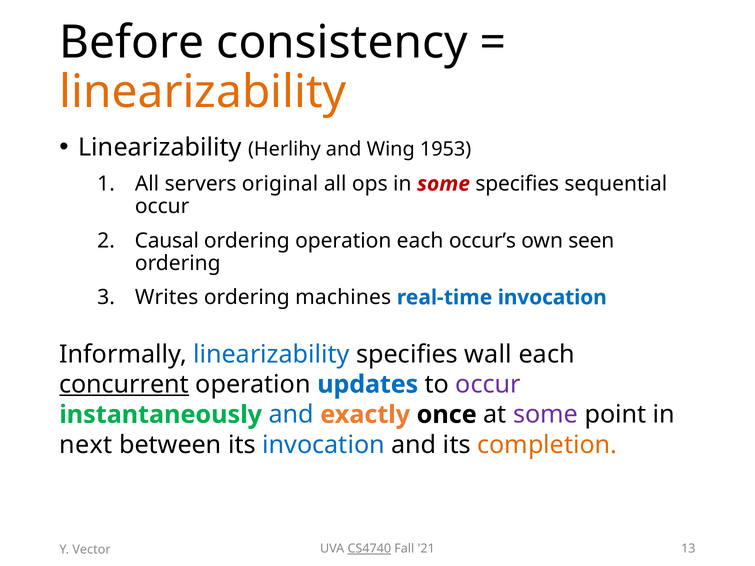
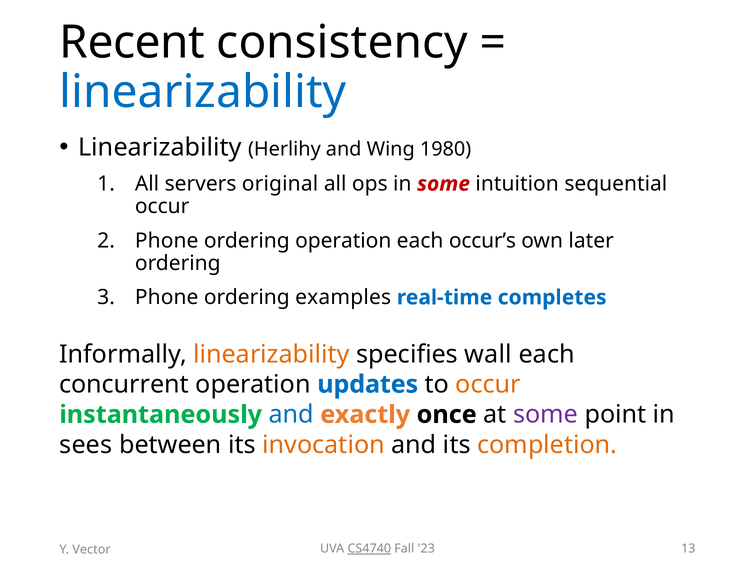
Before: Before -> Recent (132, 42)
linearizability colour: orange -> blue (203, 92)
1953: 1953 -> 1980 (446, 149)
some specifies: specifies -> intuition (517, 184)
Causal: Causal -> Phone (167, 241)
seen: seen -> later (591, 241)
Writes: Writes -> Phone (167, 298)
machines: machines -> examples (343, 298)
real-time invocation: invocation -> completes (552, 298)
linearizability colour: blue -> orange (271, 354)
concurrent underline: present -> none (124, 385)
occur colour: purple -> orange (488, 385)
next: next -> sees (86, 445)
invocation colour: blue -> orange (324, 445)
21: 21 -> 23 (426, 549)
